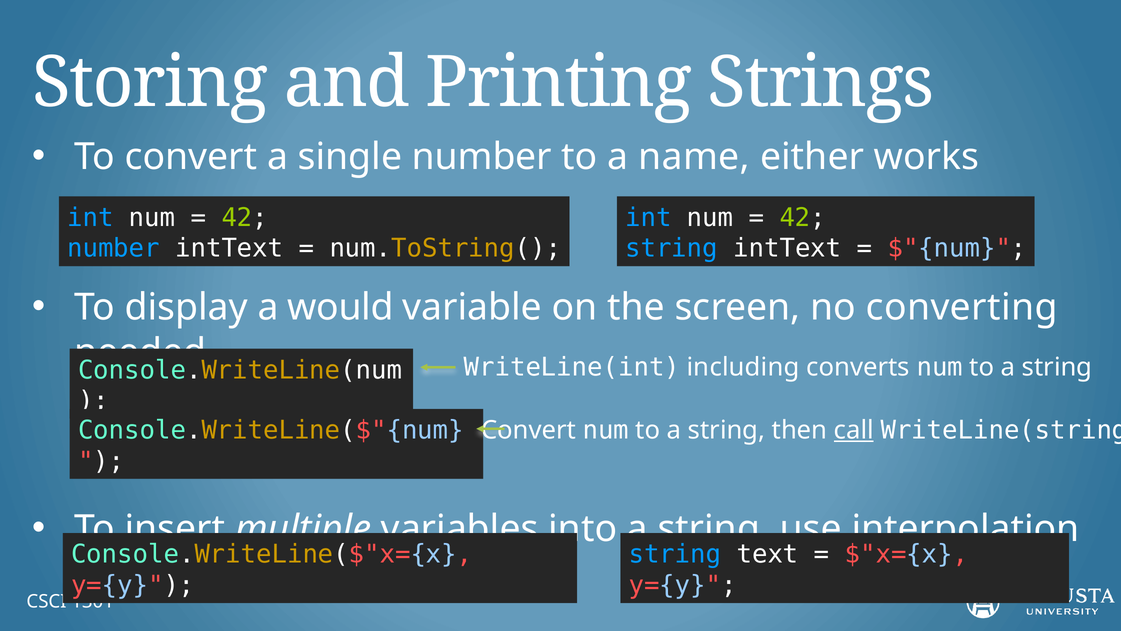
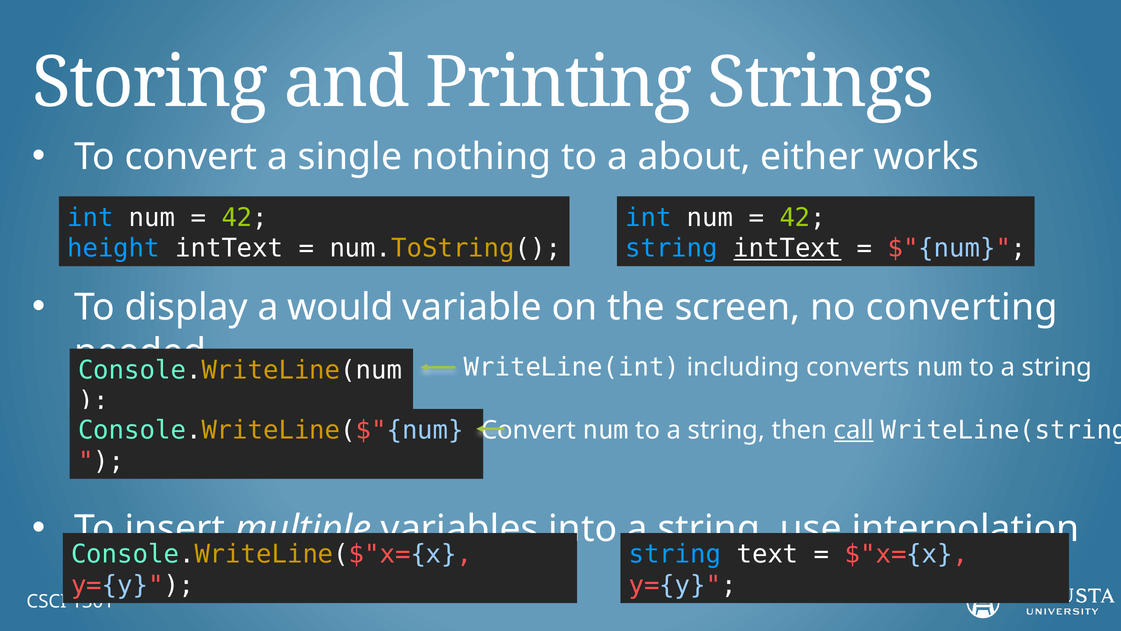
single number: number -> nothing (482, 157)
name: name -> about (694, 157)
number: number -> height (114, 248)
intText underline: none -> present (787, 248)
